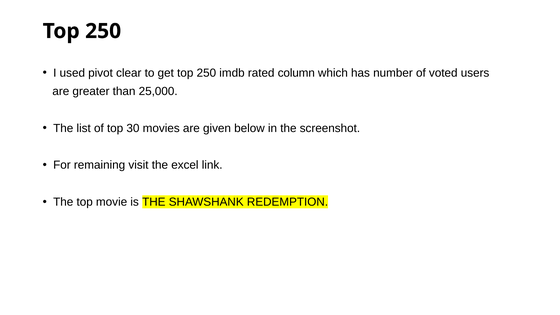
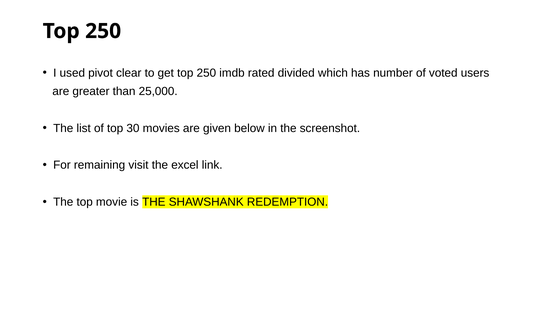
column: column -> divided (296, 73)
